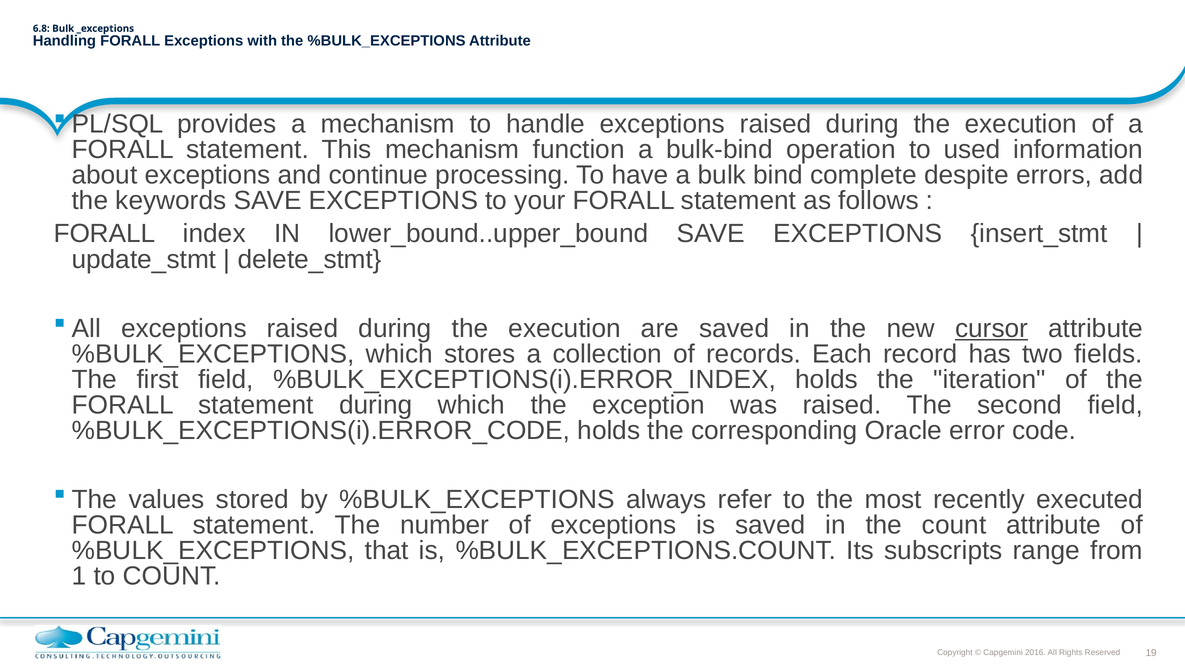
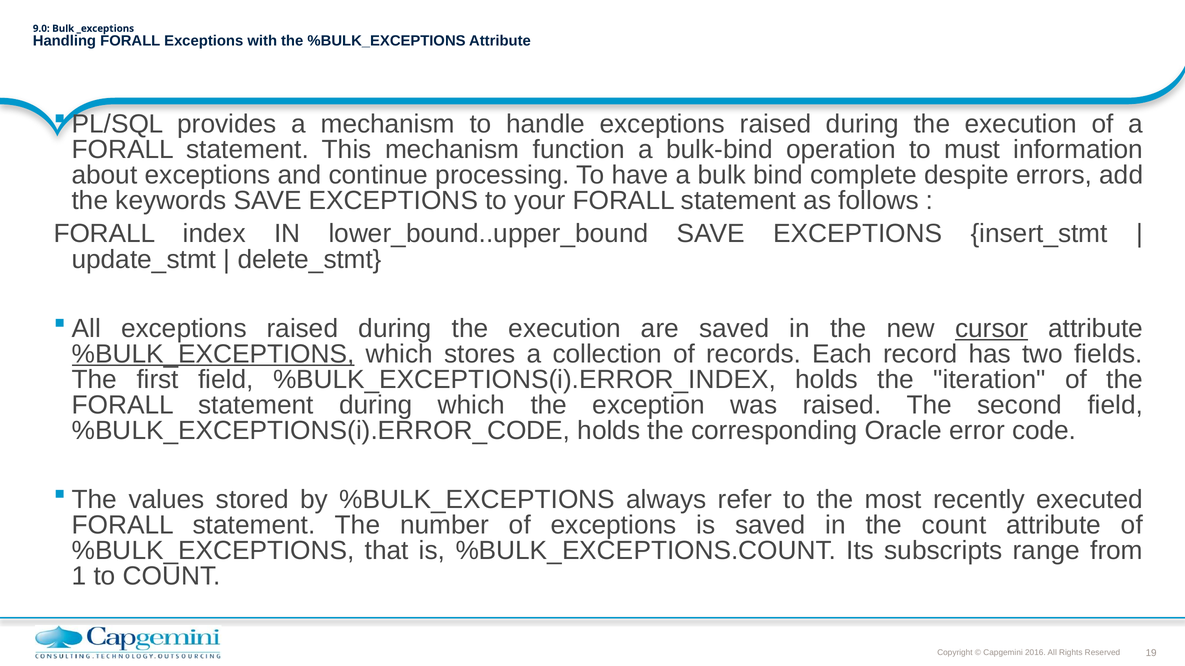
6.8: 6.8 -> 9.0 (41, 29)
used: used -> must (972, 150)
%BULK_EXCEPTIONS underline: none -> present (213, 354)
